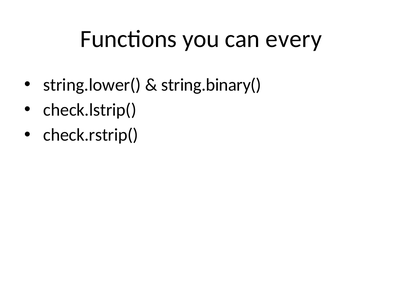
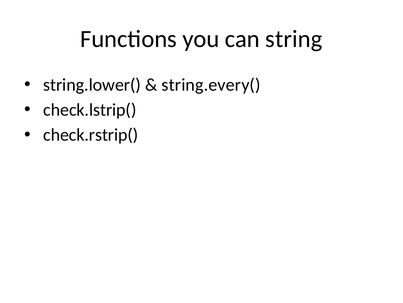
every: every -> string (294, 39)
string.binary(: string.binary( -> string.every( (211, 85)
